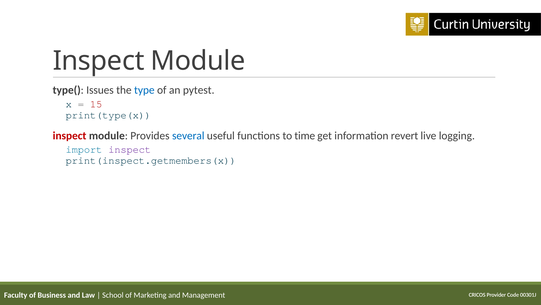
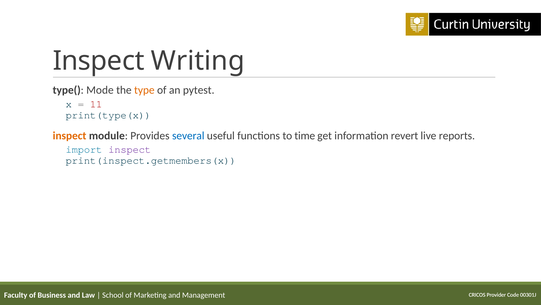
Module: Module -> Writing (198, 61)
Issues: Issues -> Mode (100, 90)
type colour: blue -> orange (144, 90)
15: 15 -> 11 (96, 104)
inspect colour: red -> orange (70, 135)
logging: logging -> reports (457, 135)
